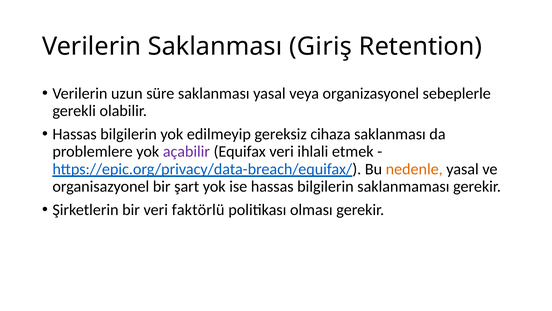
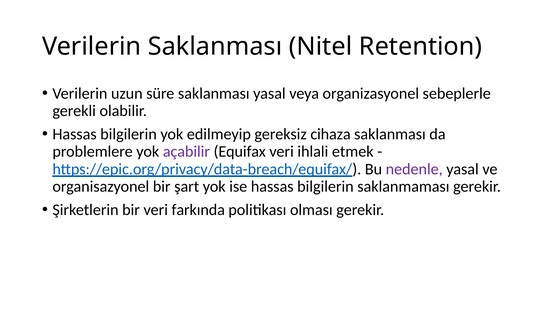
Giriş: Giriş -> Nitel (321, 46)
nedenle colour: orange -> purple (414, 169)
faktörlü: faktörlü -> farkında (198, 209)
